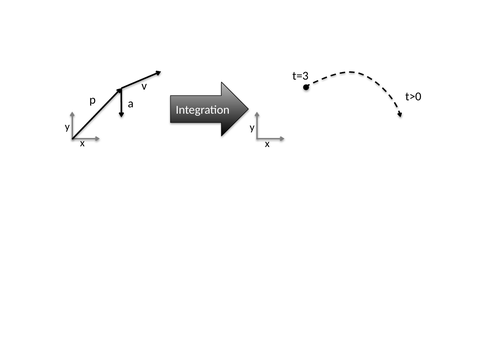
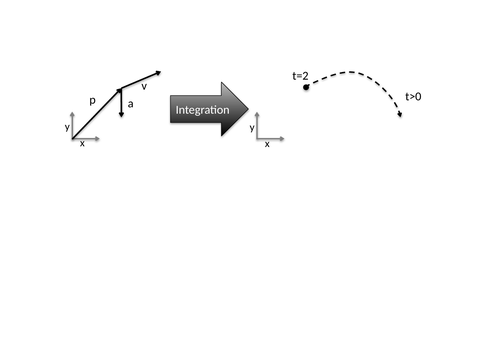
t=3: t=3 -> t=2 (300, 76)
